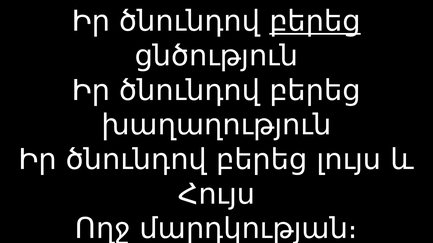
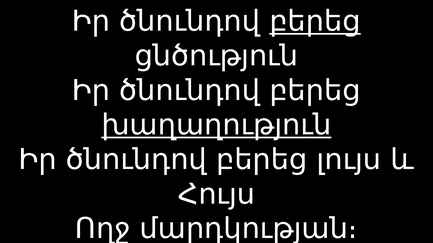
խաղաղություն underline: none -> present (216, 125)
